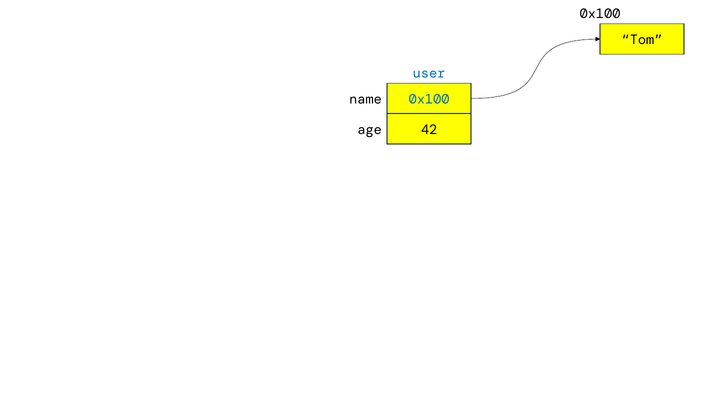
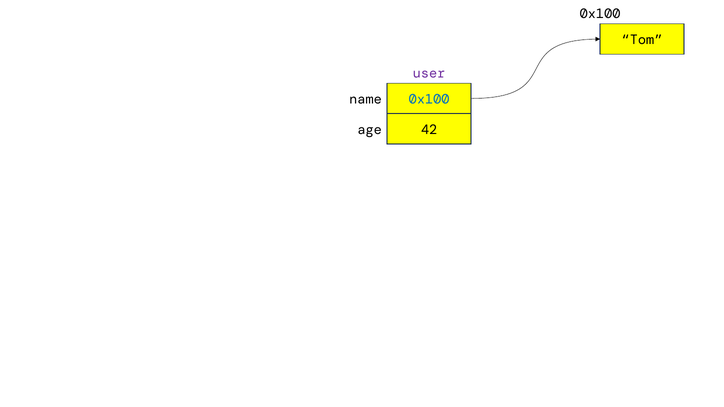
user colour: blue -> purple (429, 73)
